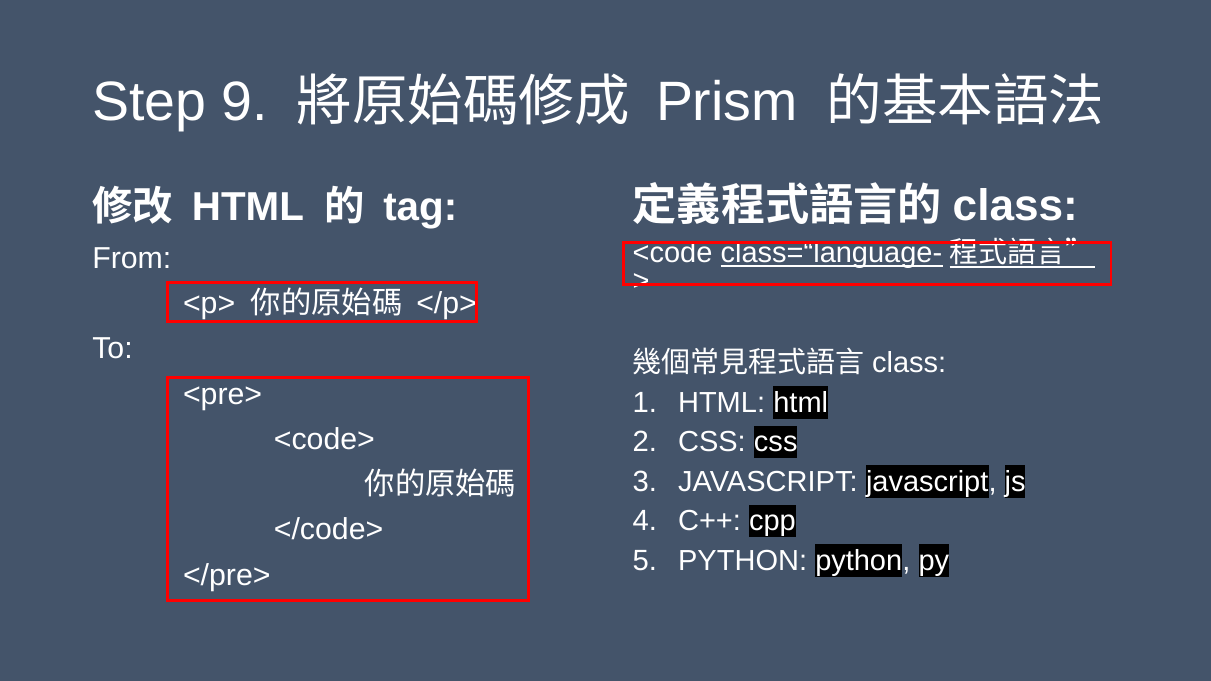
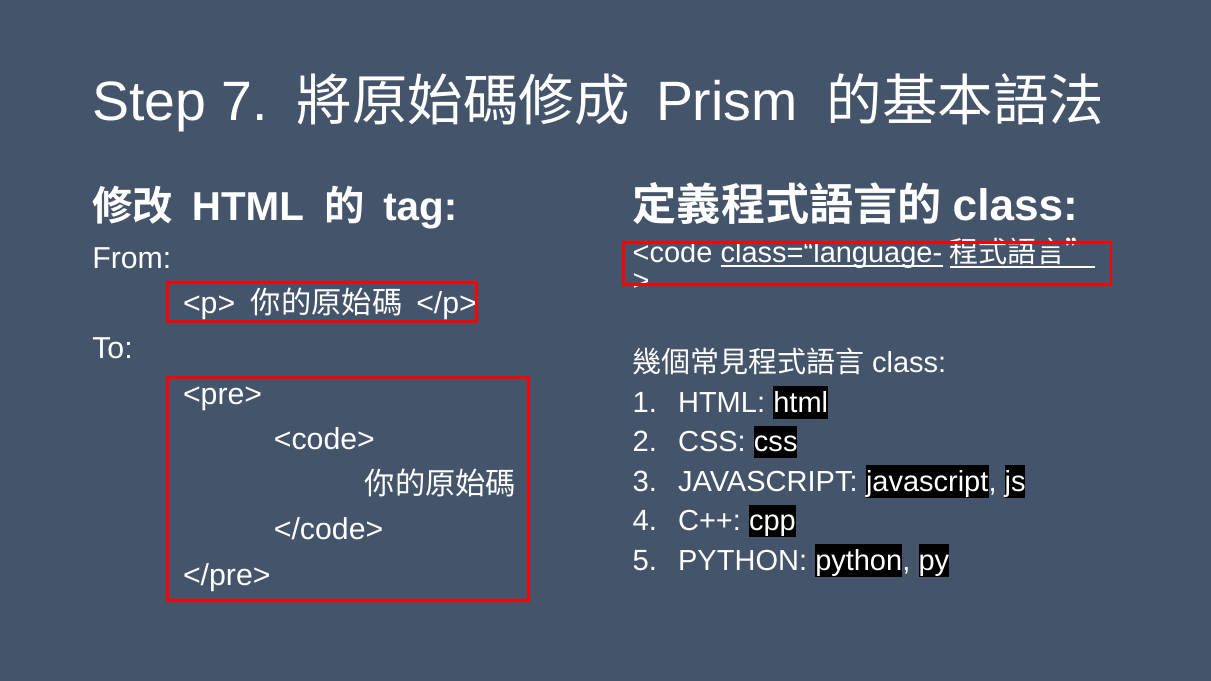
9: 9 -> 7 (245, 102)
